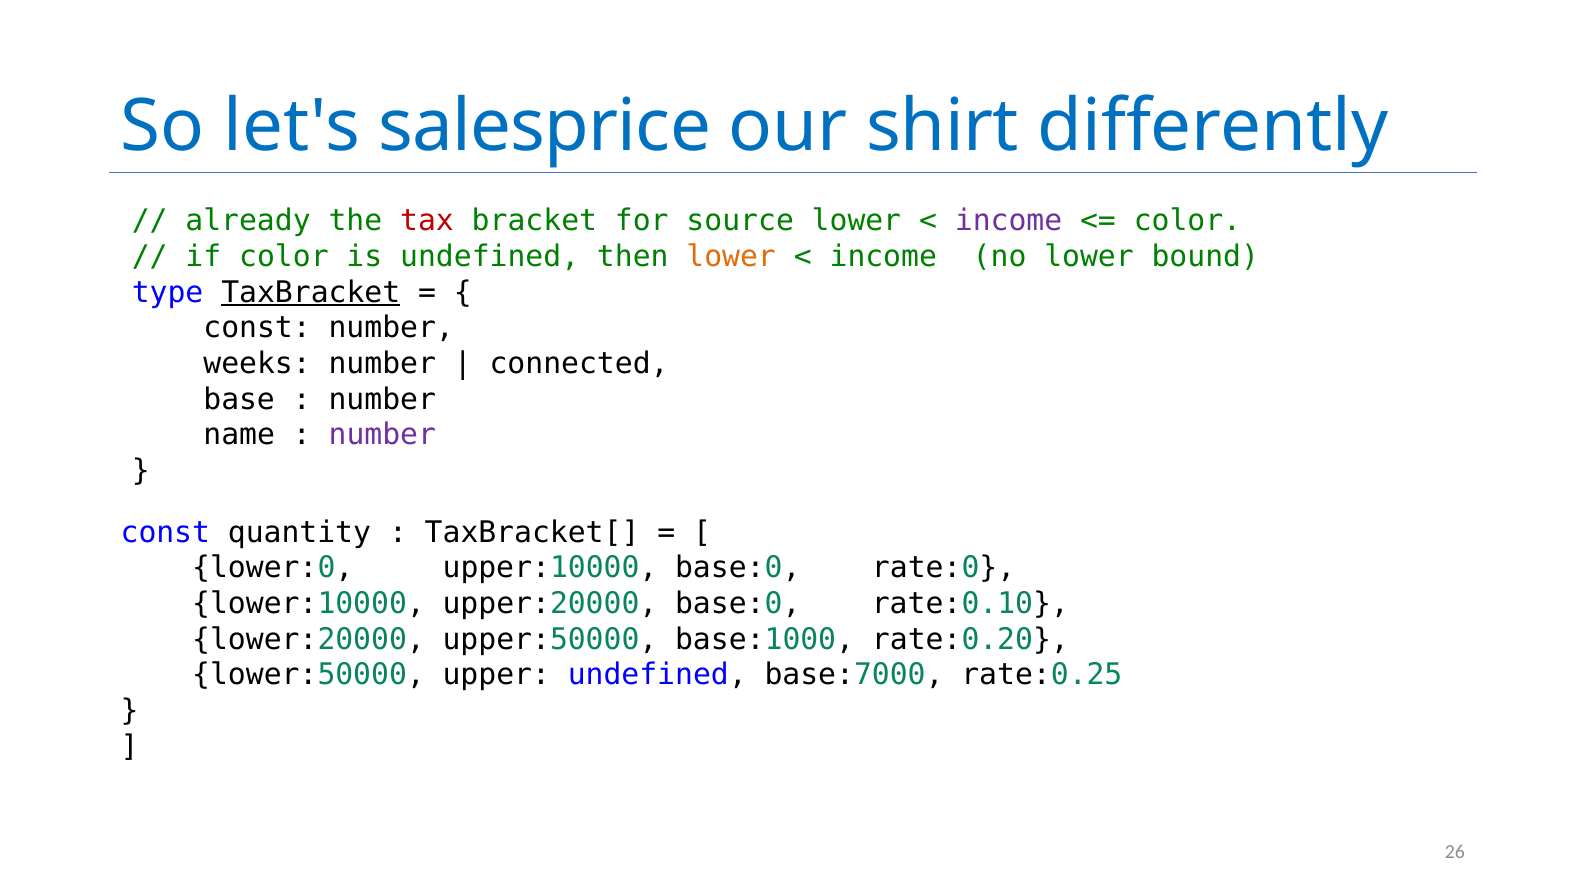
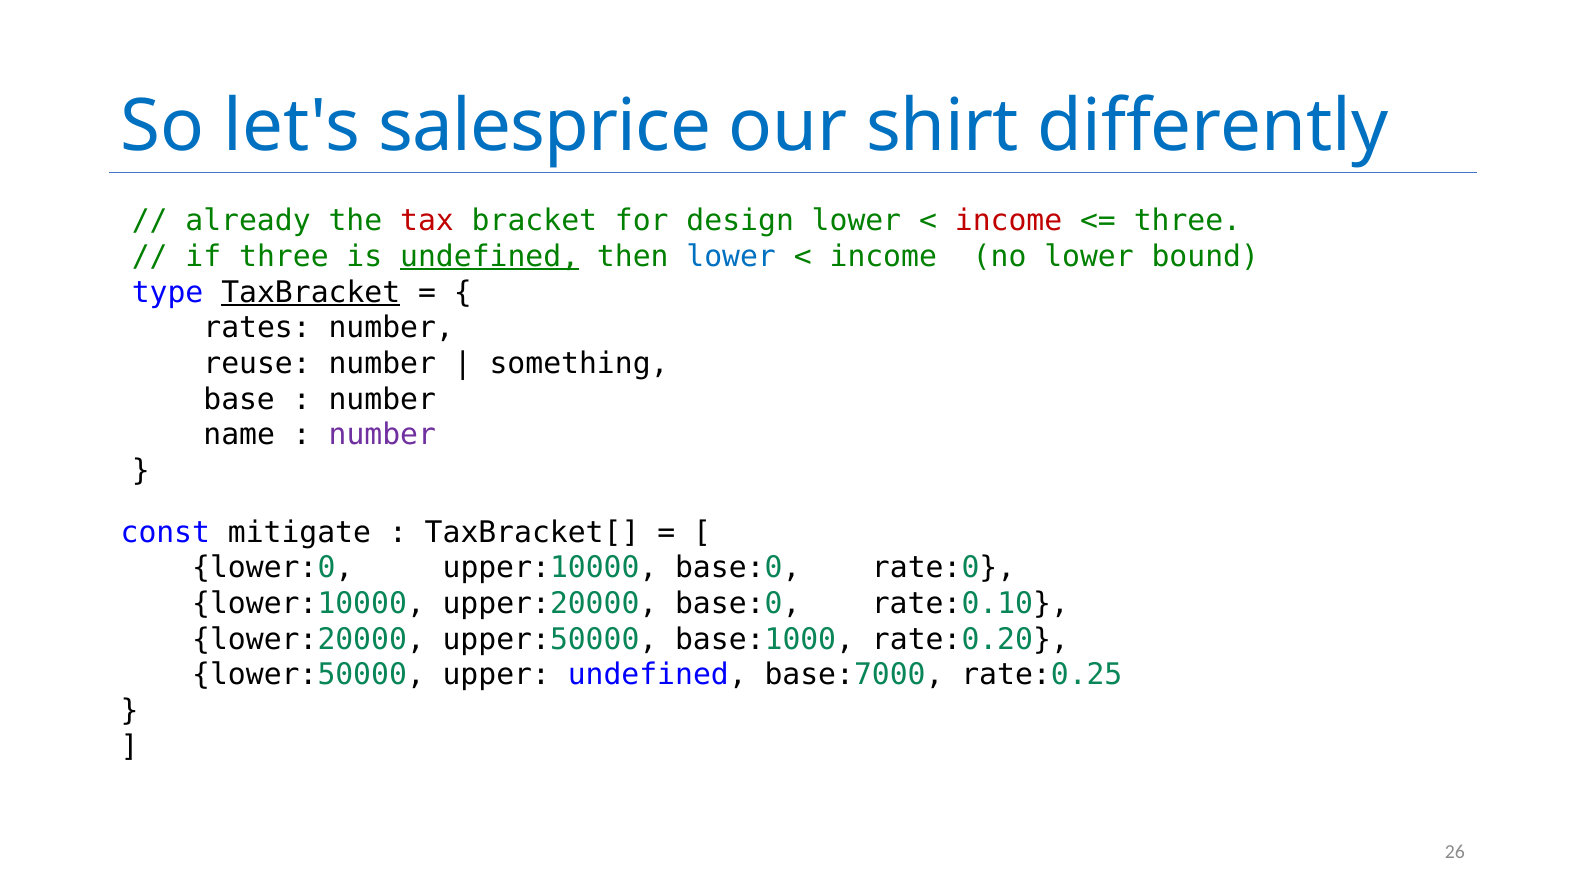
source: source -> design (740, 221)
income colour: purple -> red (1009, 221)
color: color -> three (1187, 221)
if color: color -> three (284, 257)
undefined underline: none -> present (490, 257)
lower colour: orange -> blue (731, 257)
const: const -> rates (257, 328)
weeks: weeks -> reuse (257, 364)
connected: connected -> something (579, 364)
quantity: quantity -> mitigate (299, 532)
